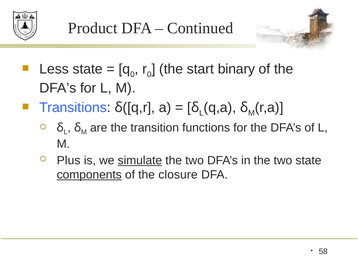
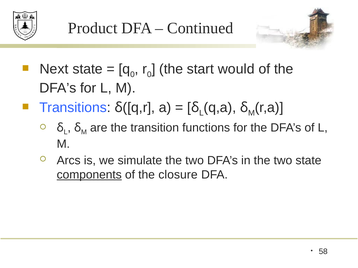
Less: Less -> Next (54, 69)
binary: binary -> would (236, 69)
Plus: Plus -> Arcs (69, 161)
simulate underline: present -> none (140, 161)
